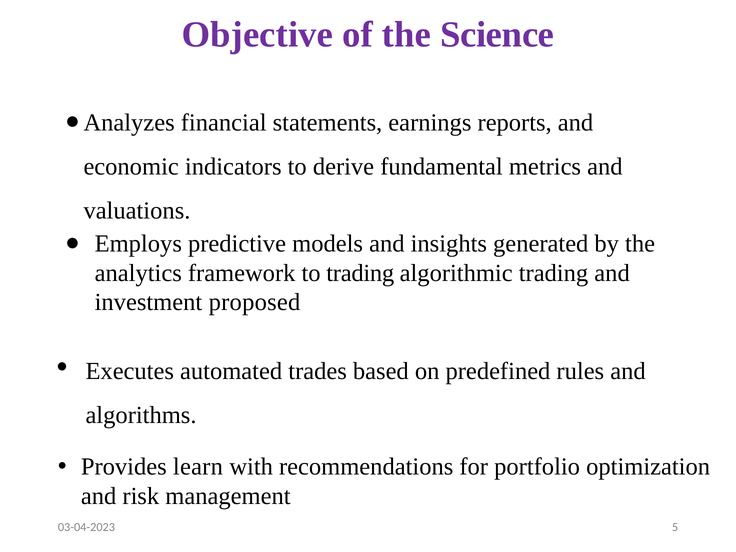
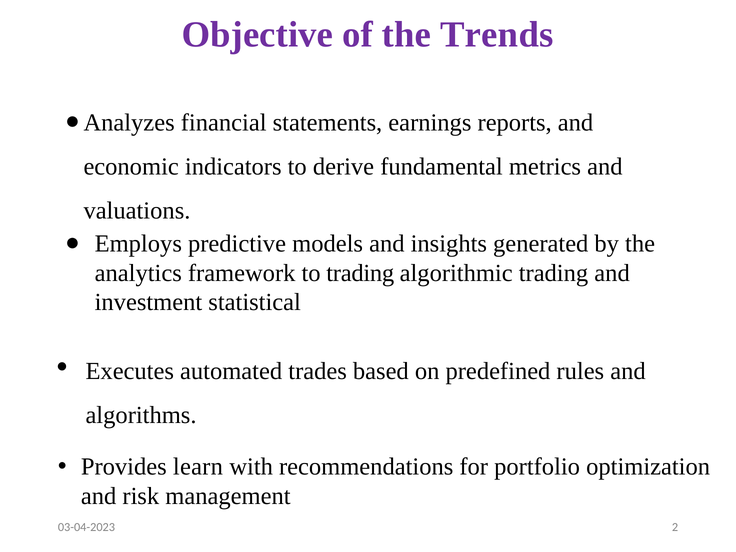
Science: Science -> Trends (497, 34)
proposed: proposed -> statistical (255, 302)
5: 5 -> 2 (675, 527)
